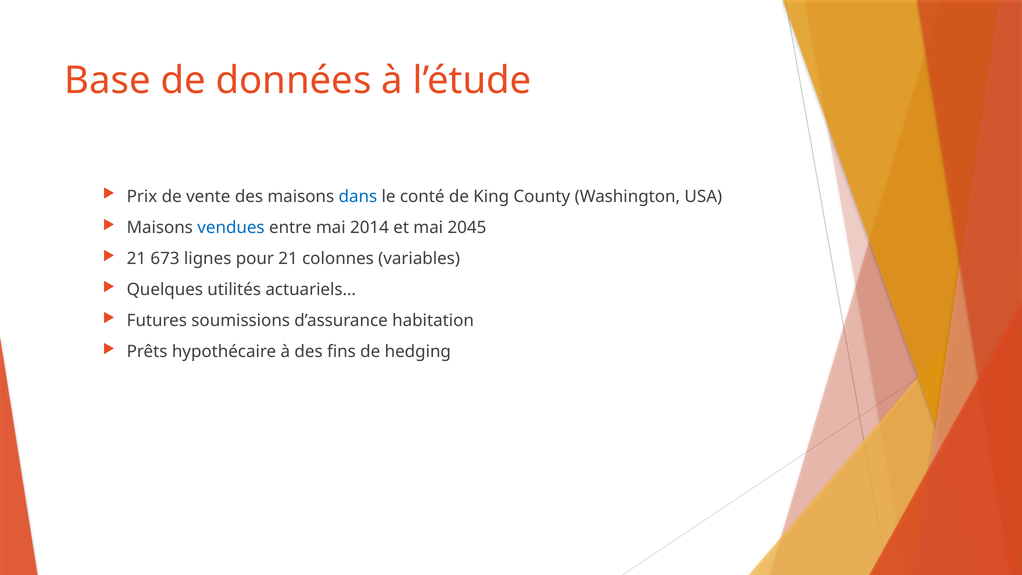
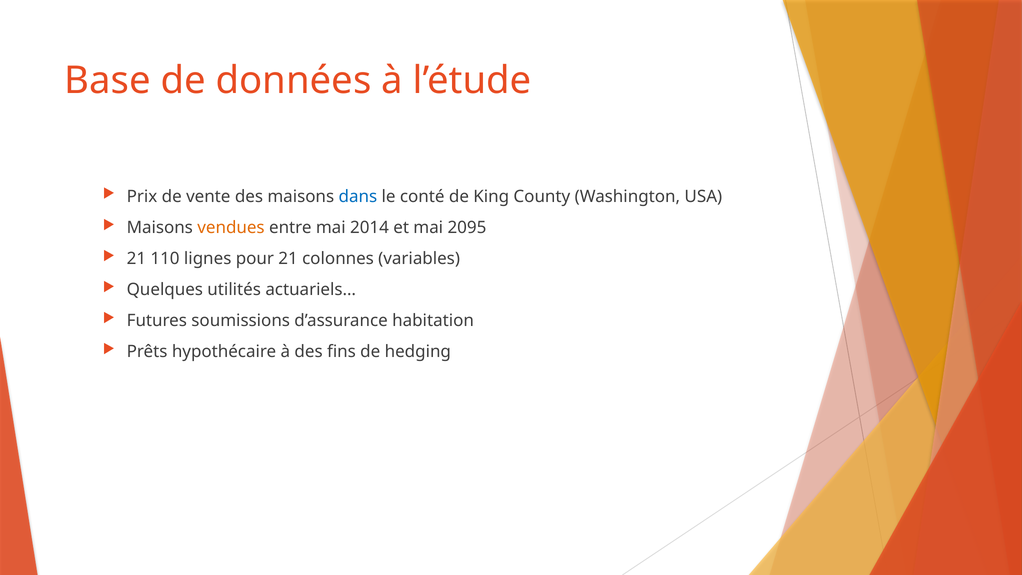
vendues colour: blue -> orange (231, 227)
2045: 2045 -> 2095 (467, 227)
673: 673 -> 110 (165, 259)
